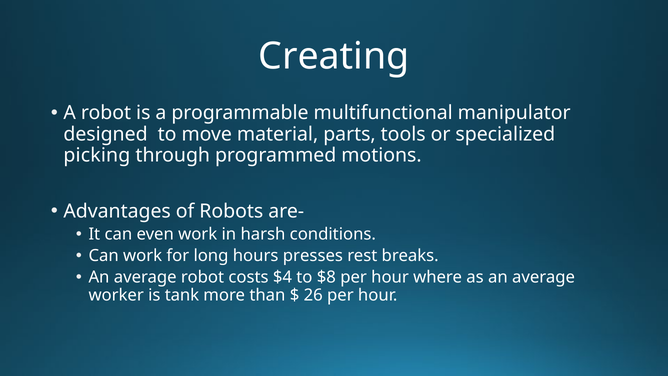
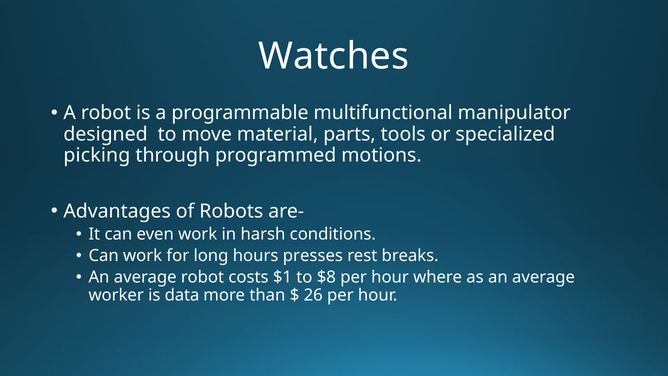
Creating: Creating -> Watches (334, 56)
$4: $4 -> $1 (282, 277)
tank: tank -> data (182, 295)
